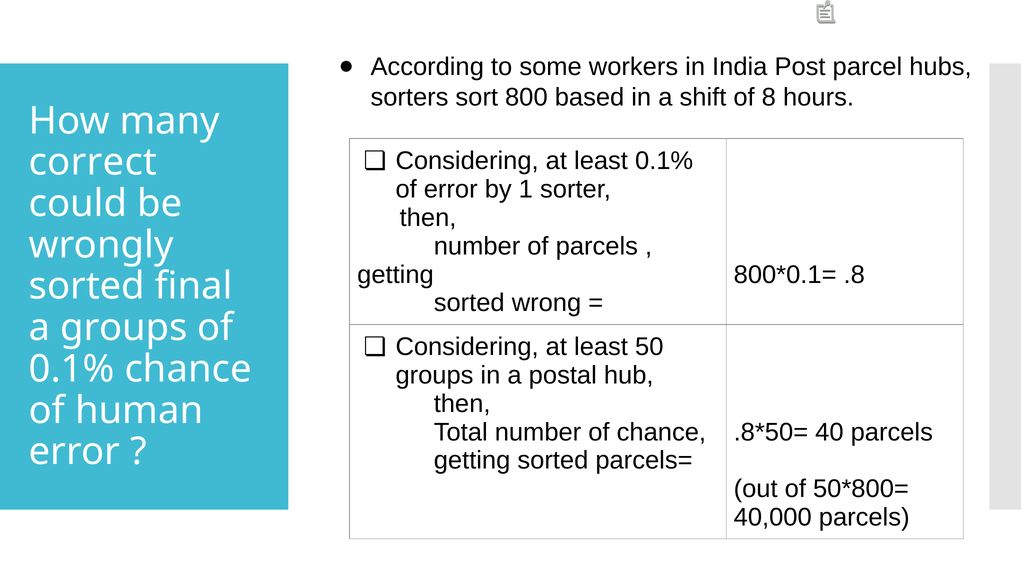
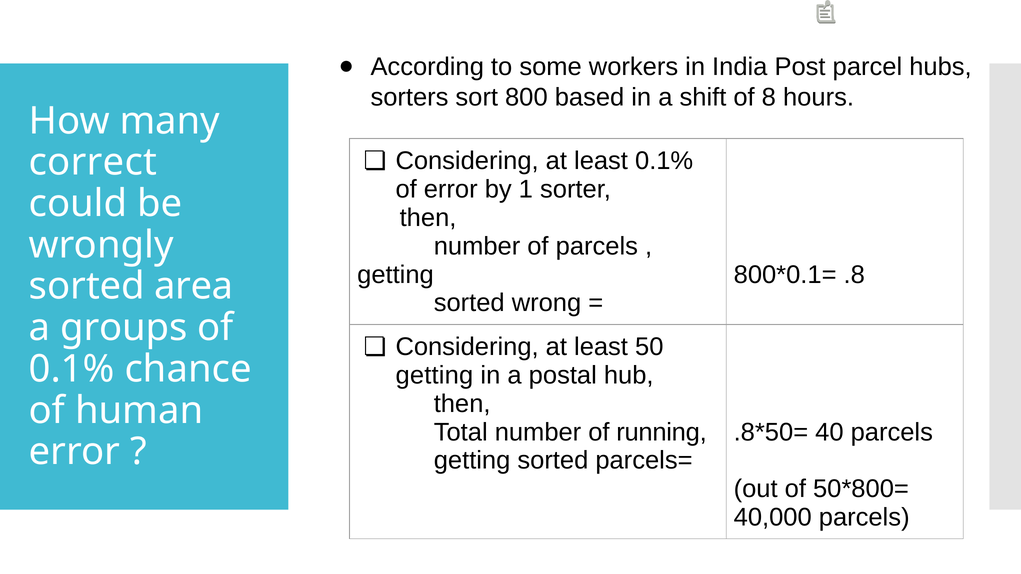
final: final -> area (194, 287)
groups: groups -> getting (434, 375)
of chance: chance -> running (661, 432)
